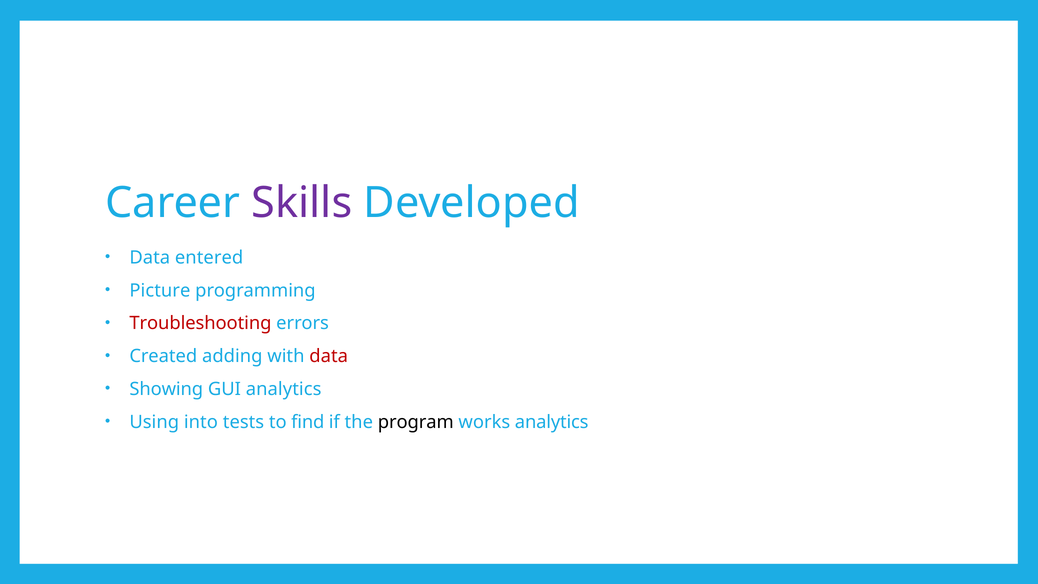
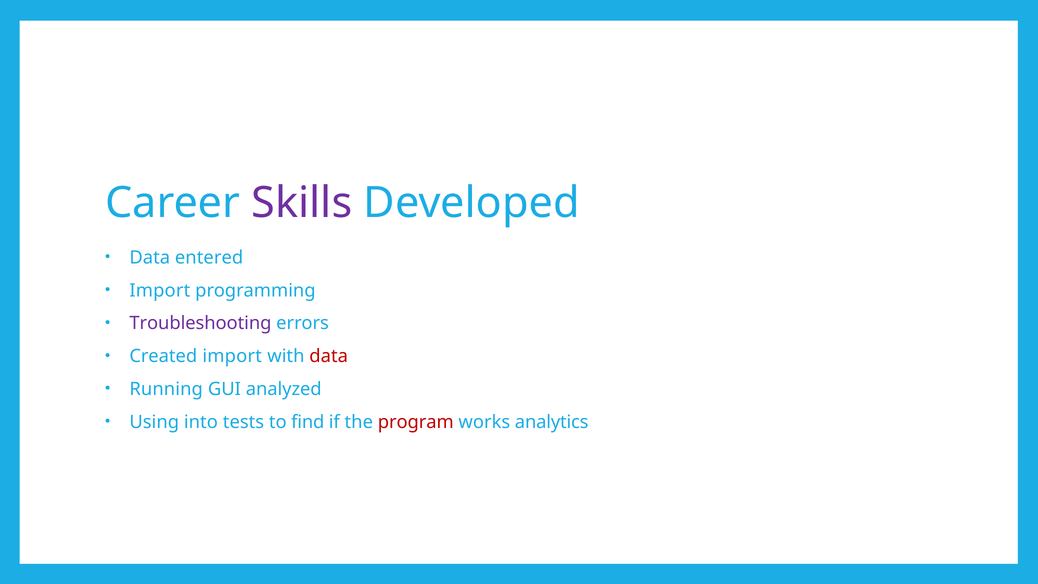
Picture: Picture -> Import (160, 290)
Troubleshooting colour: red -> purple (200, 323)
Created adding: adding -> import (232, 356)
Showing: Showing -> Running (166, 389)
GUI analytics: analytics -> analyzed (284, 389)
program colour: black -> red (416, 422)
